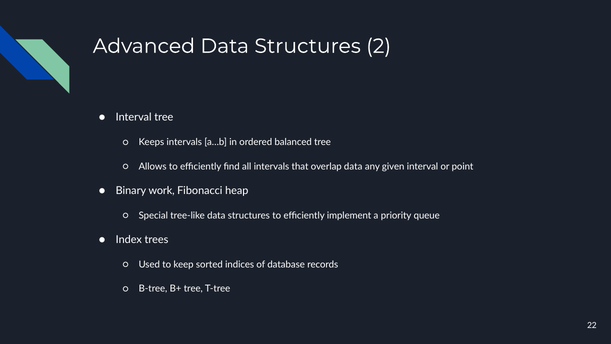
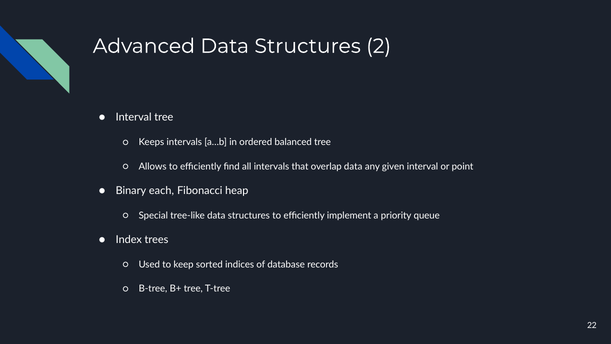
work: work -> each (161, 190)
